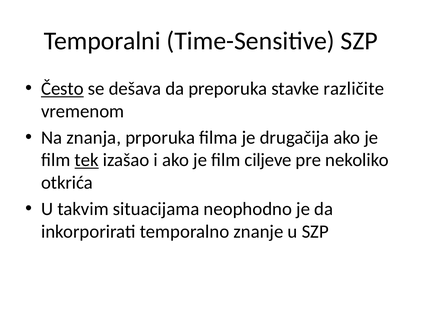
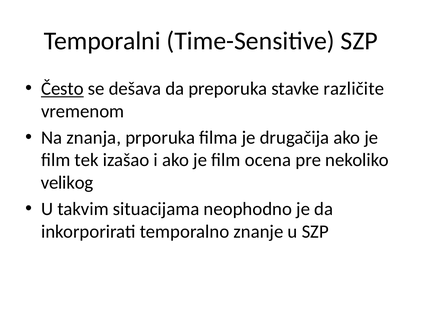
tek underline: present -> none (87, 160)
ciljeve: ciljeve -> ocena (268, 160)
otkrića: otkrića -> velikog (67, 182)
